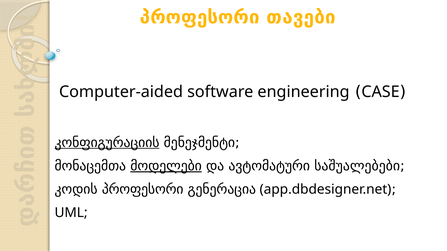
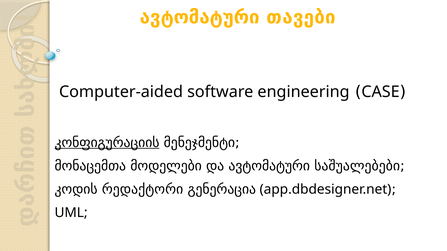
პროფესორი: პროფესორი -> ავტომატური (200, 17)
მოდელები underline: present -> none (166, 166)
კოდის პროფესორი: პროფესორი -> რედაქტორი (143, 190)
